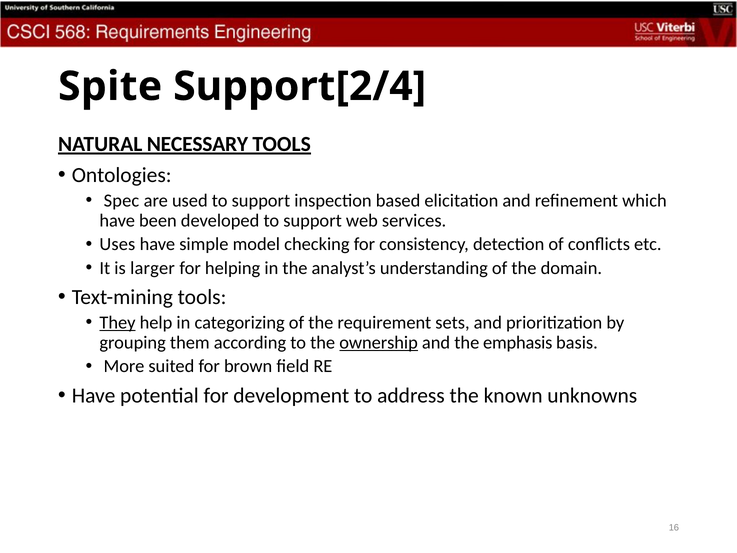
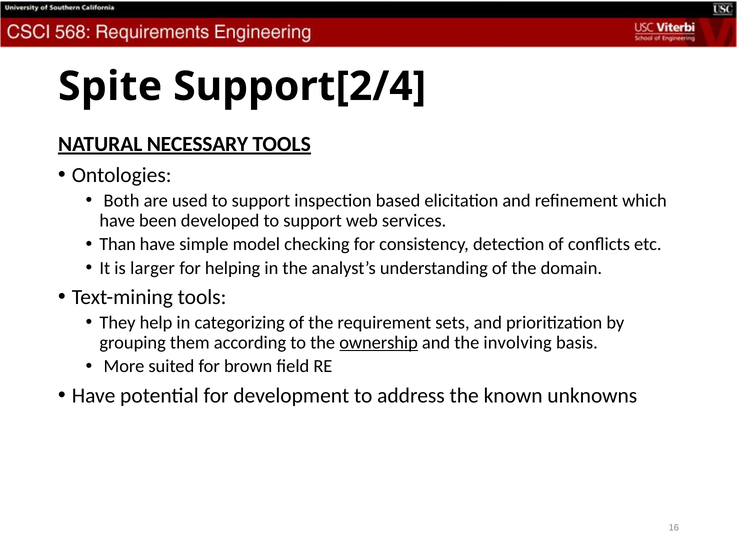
Spec: Spec -> Both (121, 200)
Uses: Uses -> Than (118, 244)
They underline: present -> none (118, 322)
emphasis: emphasis -> involving (518, 342)
